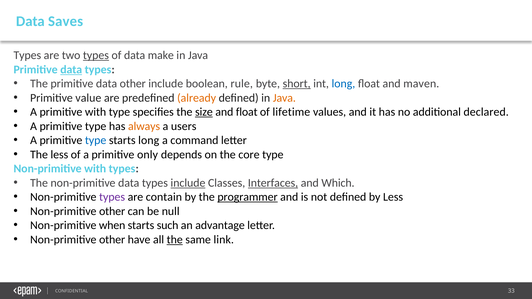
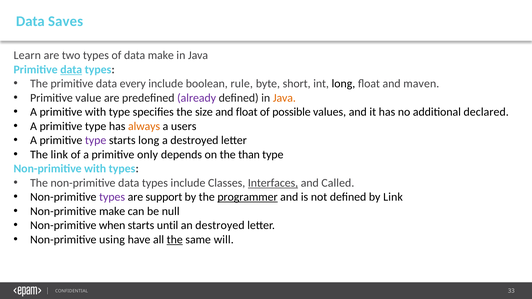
Types: Types -> Learn (27, 55)
types underline: present -> none (96, 55)
data other: other -> every (133, 84)
short underline: present -> none (297, 84)
long colour: blue -> black (343, 84)
already colour: orange -> purple (197, 98)
size underline: present -> none (204, 112)
lifetime: lifetime -> possible (291, 112)
type colour: blue -> purple (96, 140)
a command: command -> destroyed (194, 140)
The less: less -> link (59, 155)
core: core -> than (249, 155)
include underline: present -> none (188, 183)
Which: Which -> Called (338, 183)
contain: contain -> support (164, 197)
by Less: Less -> Link (393, 197)
other: other -> make (112, 211)
such: such -> until (168, 226)
an advantage: advantage -> destroyed (220, 226)
other: other -> using (112, 240)
link: link -> will (224, 240)
